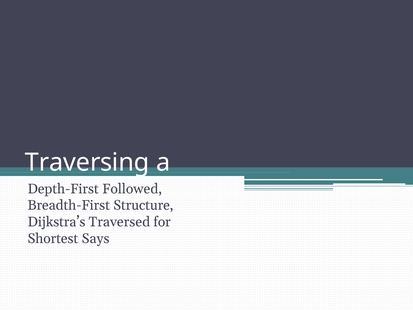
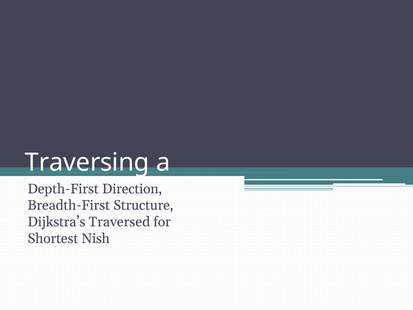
Followed: Followed -> Direction (132, 189)
Says: Says -> Nish (96, 238)
